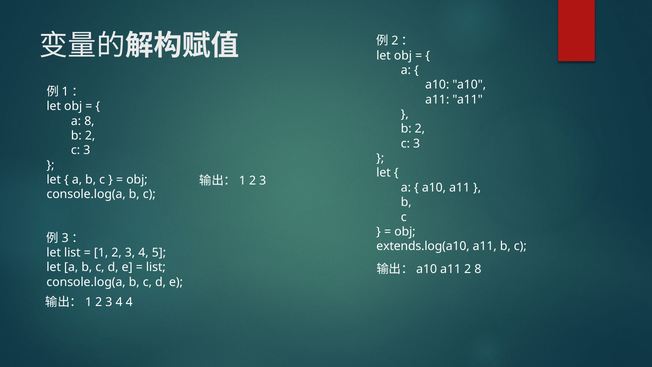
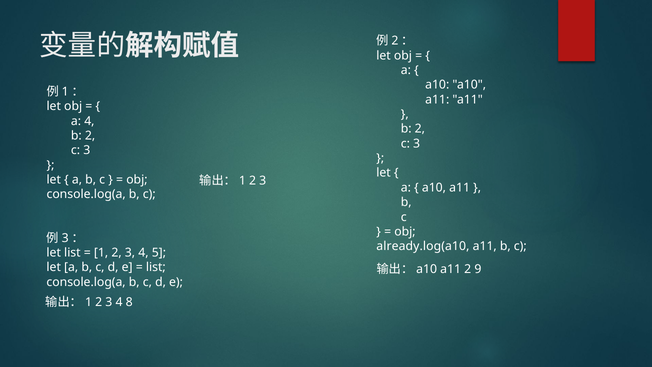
a 8: 8 -> 4 (89, 121)
extends.log(a10: extends.log(a10 -> already.log(a10 (423, 246)
2 8: 8 -> 9 (478, 269)
4 4: 4 -> 8 (129, 302)
